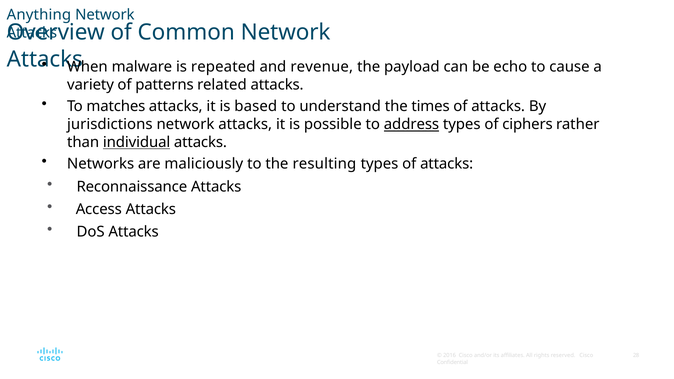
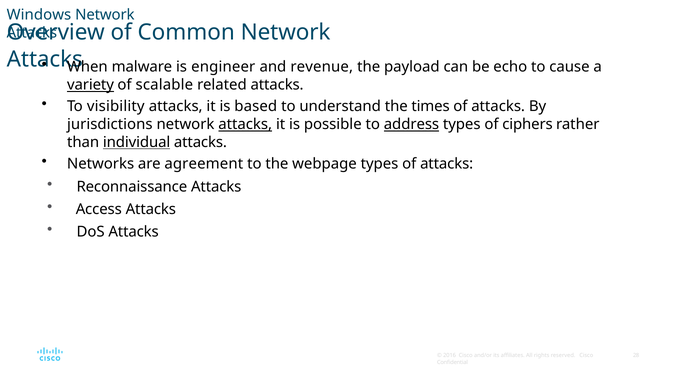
Anything: Anything -> Windows (39, 15)
repeated: repeated -> engineer (223, 67)
variety underline: none -> present (90, 85)
patterns: patterns -> scalable (164, 85)
matches: matches -> visibility (116, 106)
attacks underline: none -> present (245, 124)
maliciously: maliciously -> agreement (204, 164)
resulting: resulting -> webpage (324, 164)
